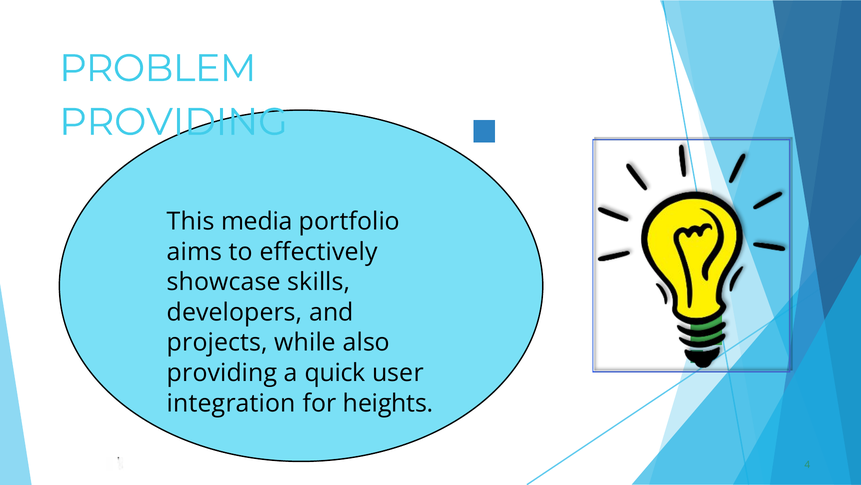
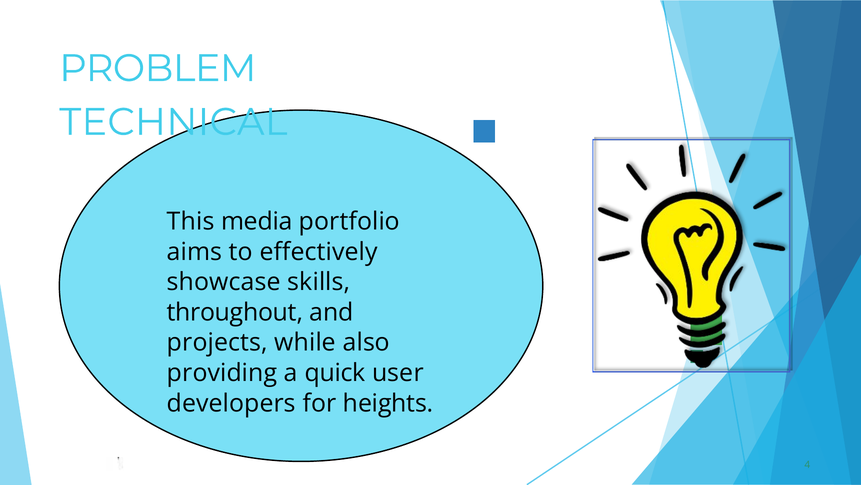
PROVIDING: PROVIDING -> TECHNICAL (173, 122)
developers: developers -> throughout (235, 312)
integration: integration -> developers (231, 403)
